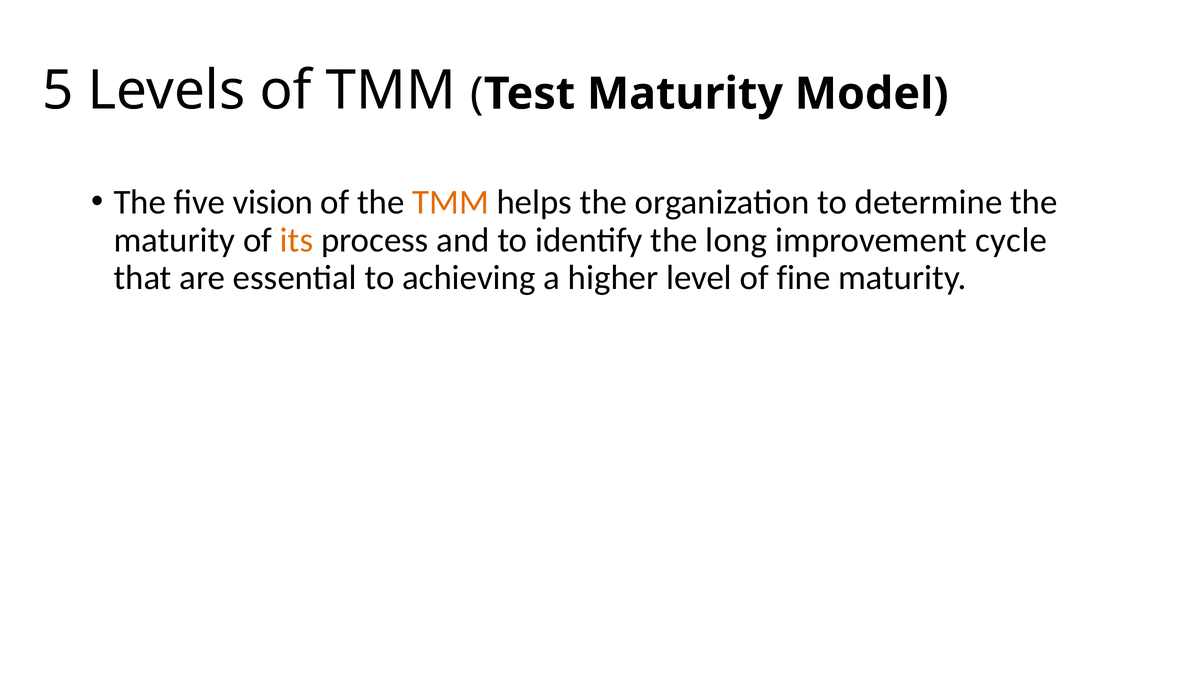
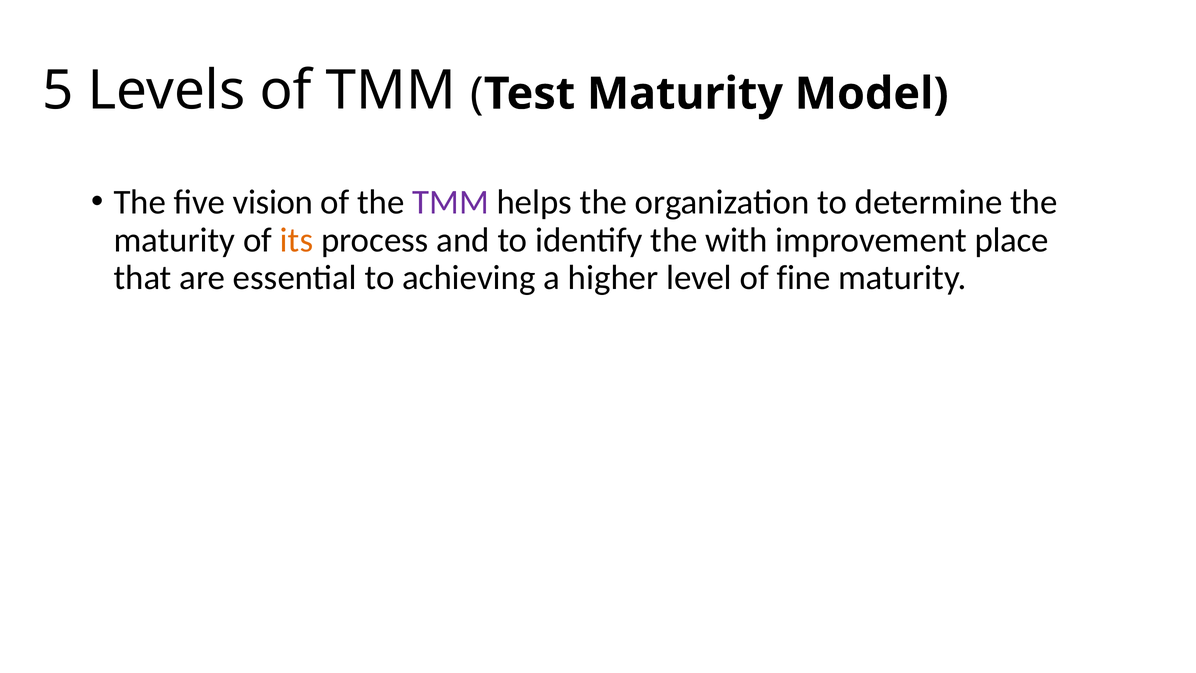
TMM colour: orange -> purple (451, 202)
long: long -> with (737, 240)
cycle: cycle -> place (1012, 240)
